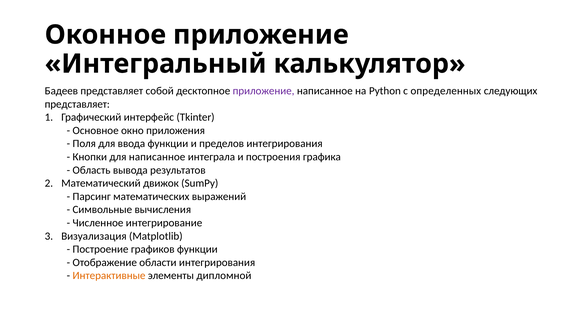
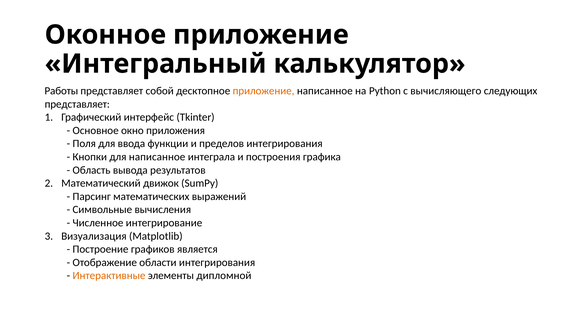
Бадеев: Бадеев -> Работы (61, 91)
приложение colour: purple -> orange (264, 91)
определенных: определенных -> вычисляющего (446, 91)
графиков функции: функции -> является (197, 249)
